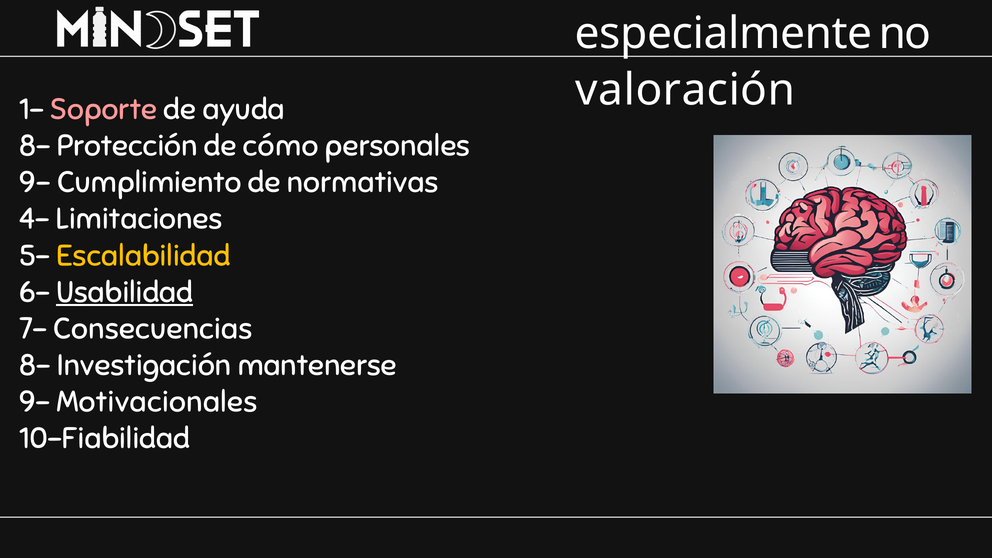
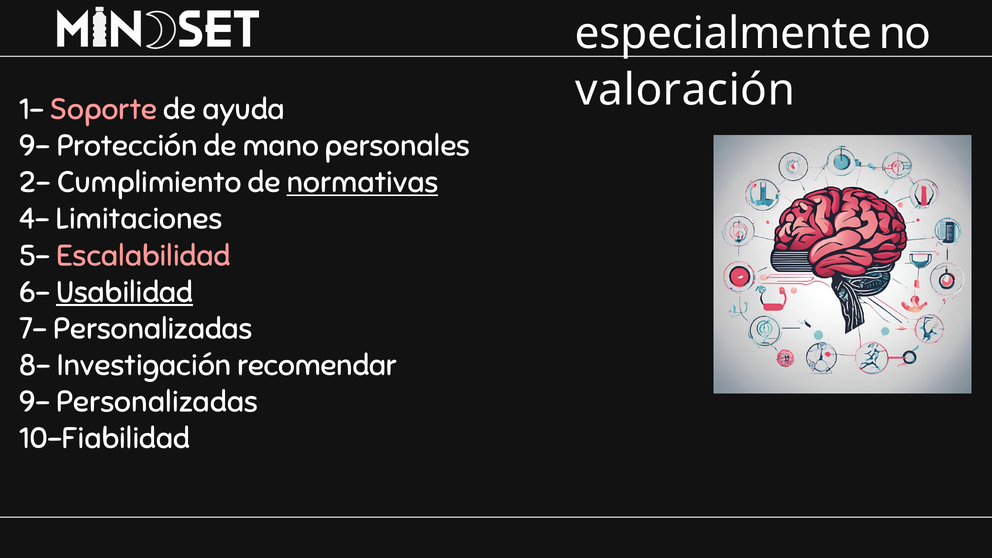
8-: 8- -> 9- (35, 146)
cómo: cómo -> mano (281, 146)
9-: 9- -> 2- (35, 183)
normativas underline: none -> present (362, 183)
Escalabilidad colour: yellow -> pink (143, 256)
7- Consecuencias: Consecuencias -> Personalizadas (153, 329)
mantenerse: mantenerse -> recomendar (317, 365)
9- Motivacionales: Motivacionales -> Personalizadas (157, 402)
